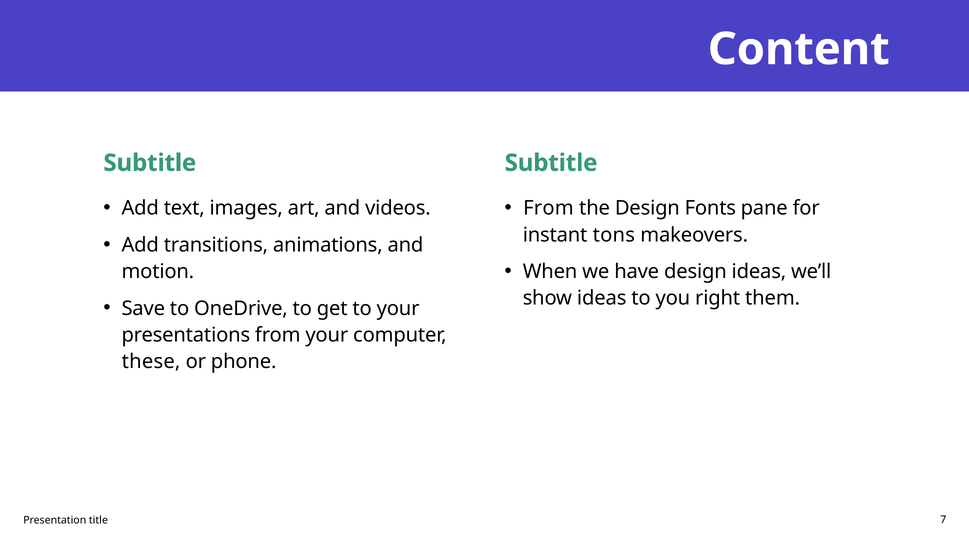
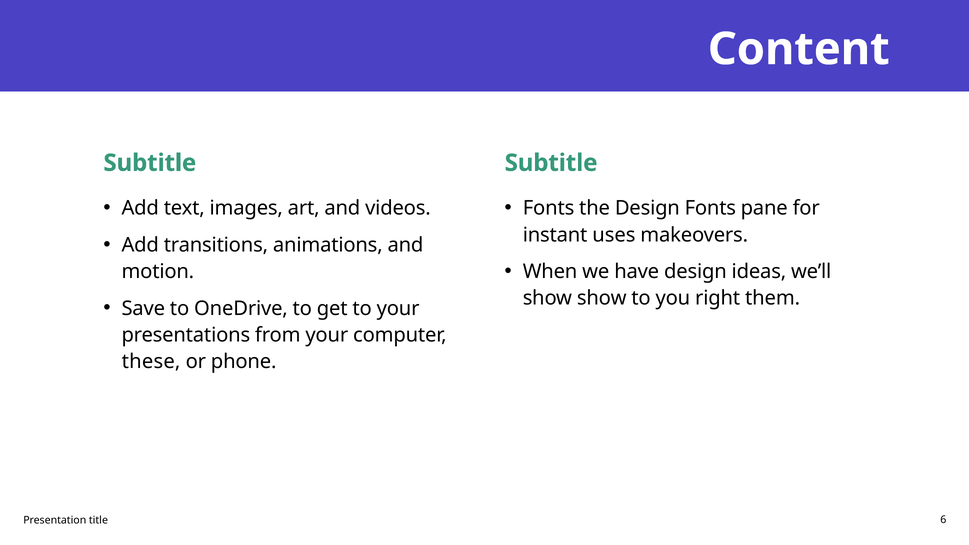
From: From -> Fonts (549, 208)
tons: tons -> uses (614, 235)
show ideas: ideas -> show (602, 298)
7: 7 -> 6 (943, 520)
